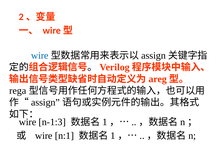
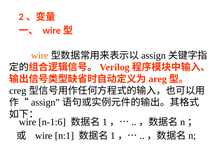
wire colour: blue -> orange (40, 55)
rega: rega -> creg (18, 91)
n-1:3: n-1:3 -> n-1:6 (52, 122)
